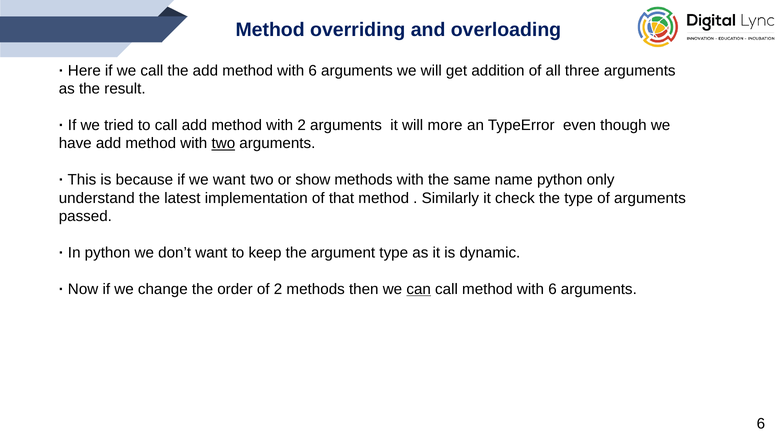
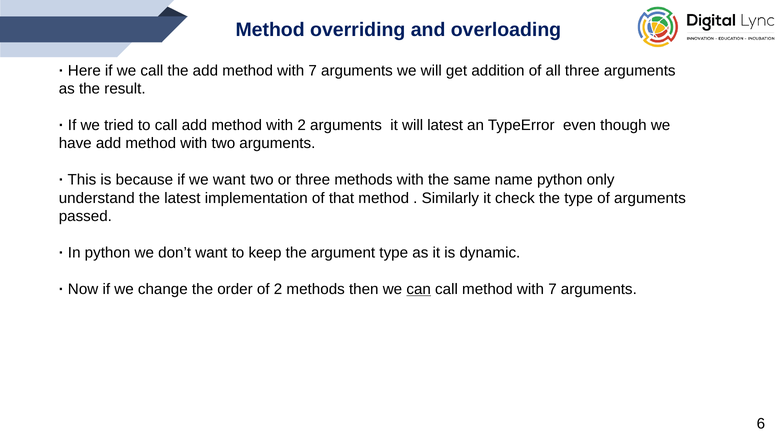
add method with 6: 6 -> 7 (313, 71)
will more: more -> latest (445, 125)
two underline: present -> none (223, 143)
or show: show -> three (313, 180)
call method with 6: 6 -> 7 (552, 289)
